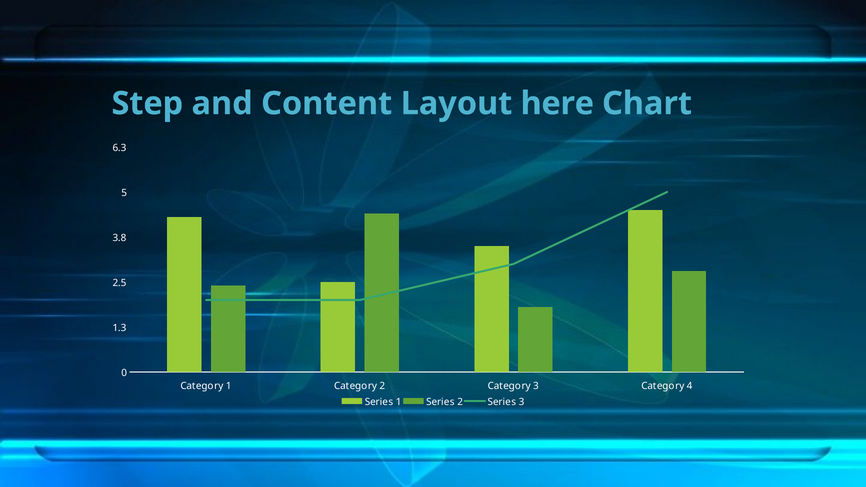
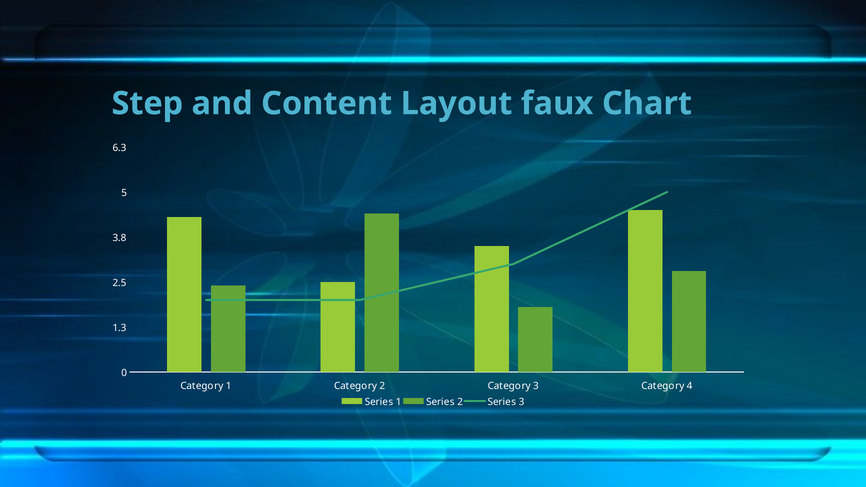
here: here -> faux (557, 104)
